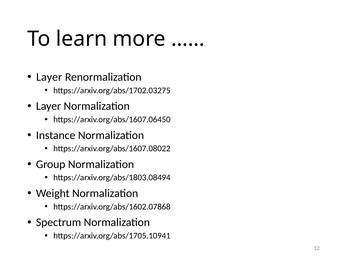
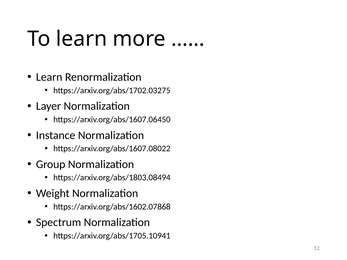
Layer: Layer -> Learn (49, 77)
